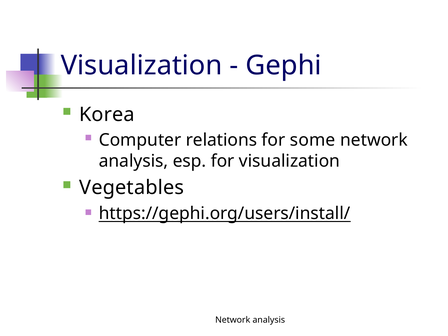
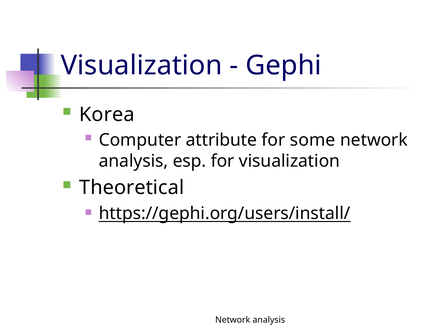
relations: relations -> attribute (221, 140)
Vegetables: Vegetables -> Theoretical (132, 188)
